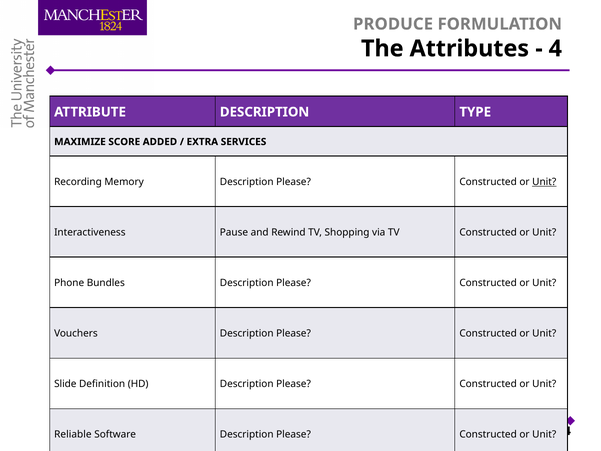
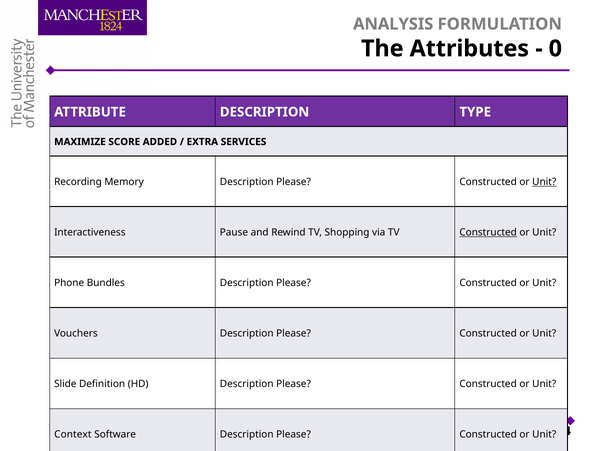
PRODUCE: PRODUCE -> ANALYSIS (393, 24)
4: 4 -> 0 (555, 49)
Constructed underline: none -> present (488, 232)
Reliable: Reliable -> Context (73, 434)
